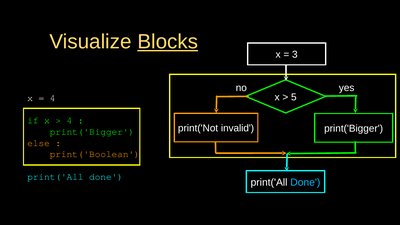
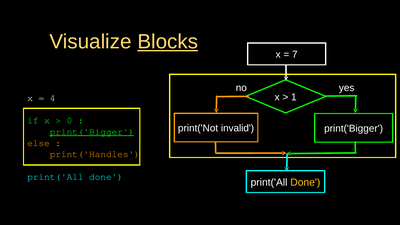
3: 3 -> 7 (295, 55)
5: 5 -> 1 (294, 97)
4: 4 -> 0 (69, 120)
print('Bigger underline: none -> present (92, 132)
print('Boolean: print('Boolean -> print('Handles (95, 154)
Done colour: light blue -> yellow (305, 182)
